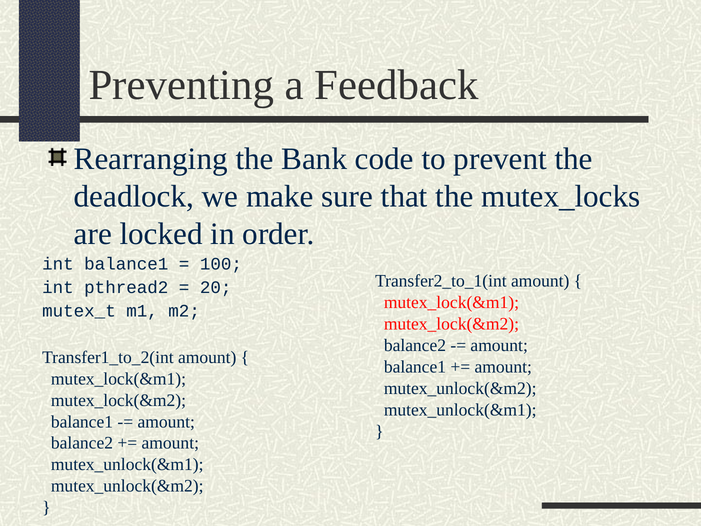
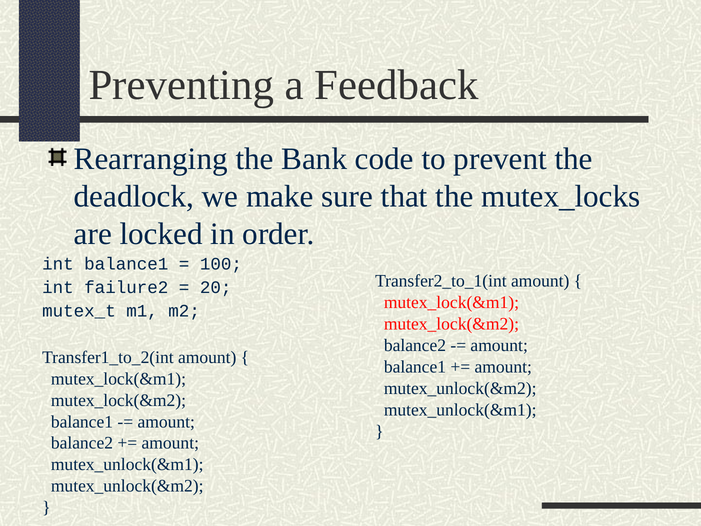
pthread2: pthread2 -> failure2 (126, 287)
